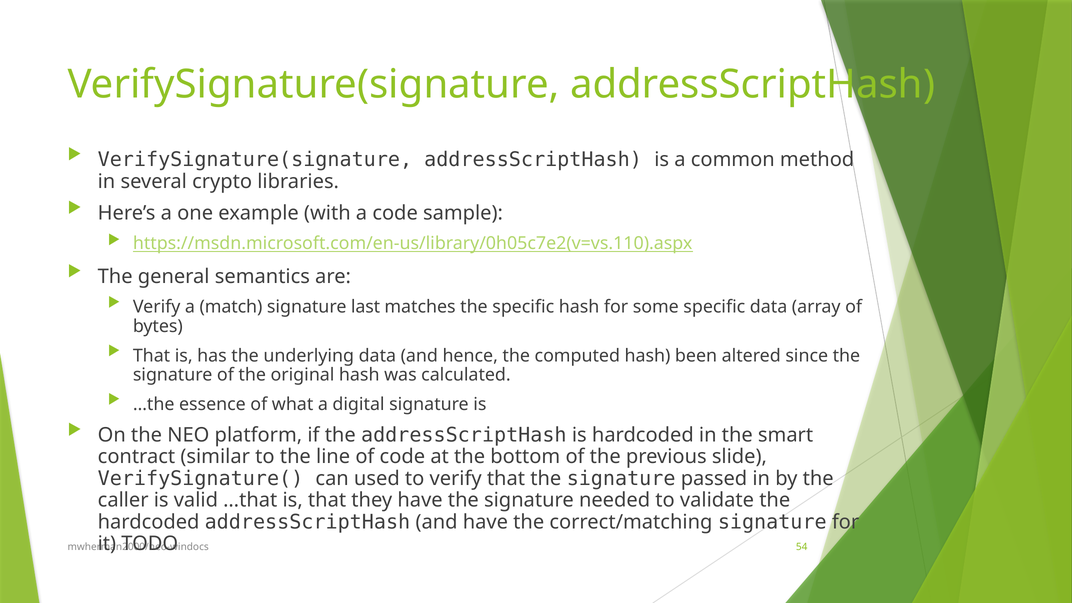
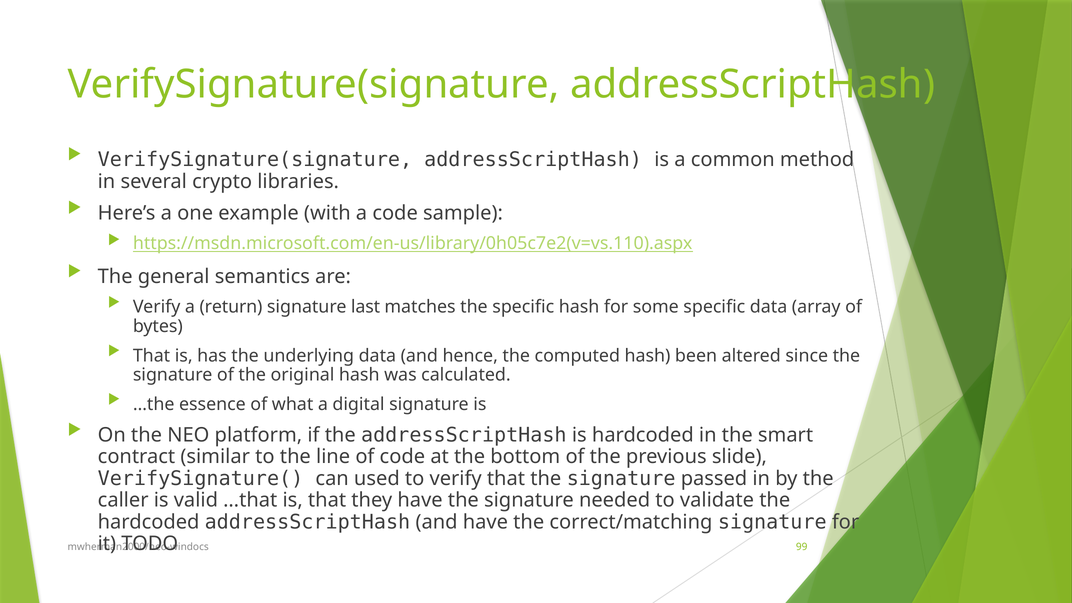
match: match -> return (231, 307)
54: 54 -> 99 (802, 547)
